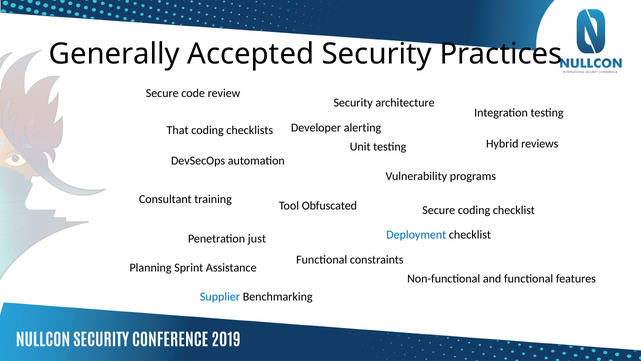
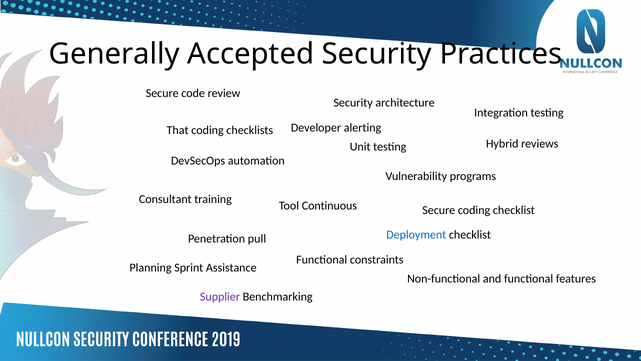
Obfuscated: Obfuscated -> Continuous (329, 206)
just: just -> pull (257, 239)
Supplier colour: blue -> purple (220, 297)
